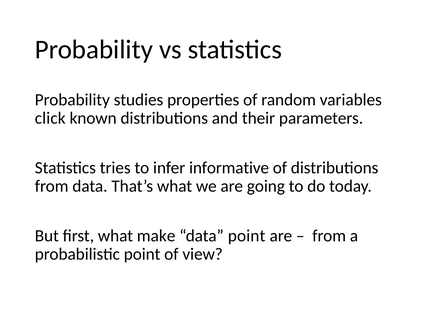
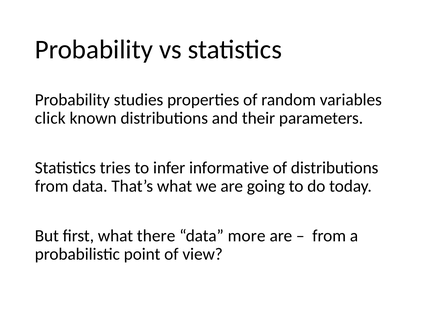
make: make -> there (156, 235)
data point: point -> more (247, 235)
